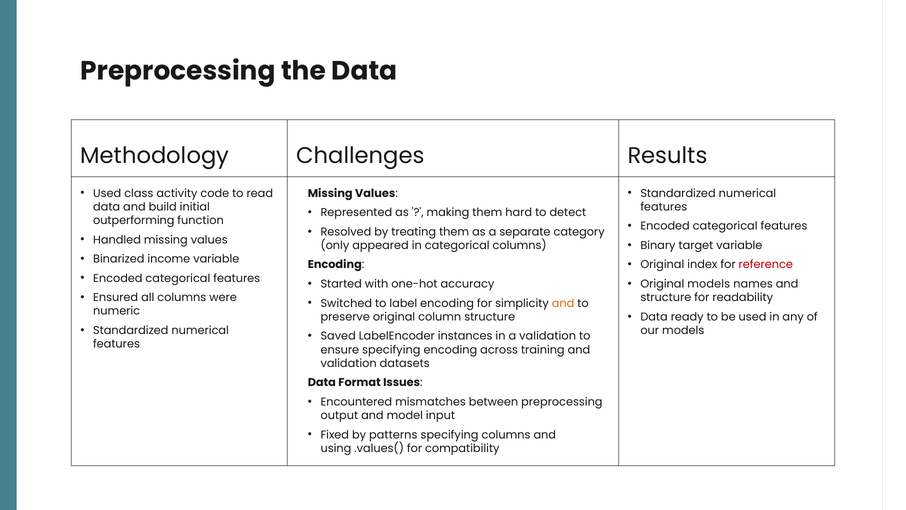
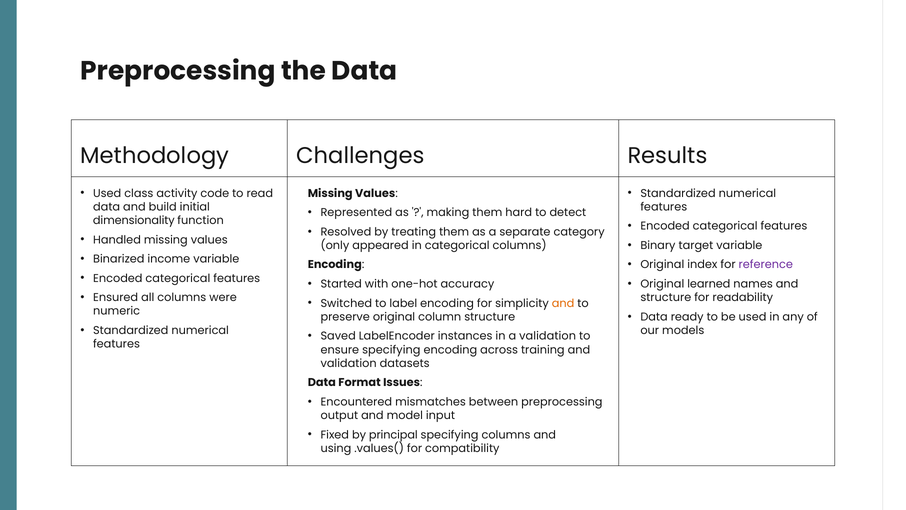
outperforming: outperforming -> dimensionality (134, 220)
reference colour: red -> purple (766, 265)
Original models: models -> learned (709, 284)
patterns: patterns -> principal (393, 434)
